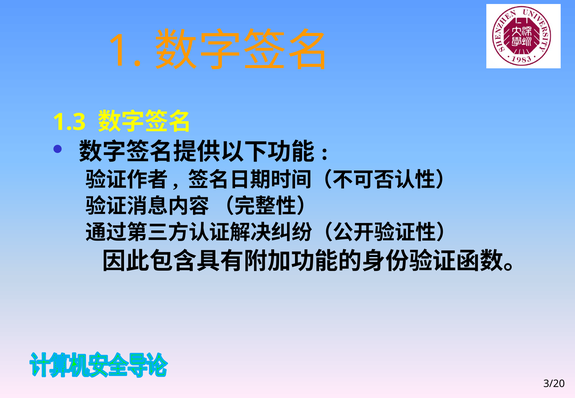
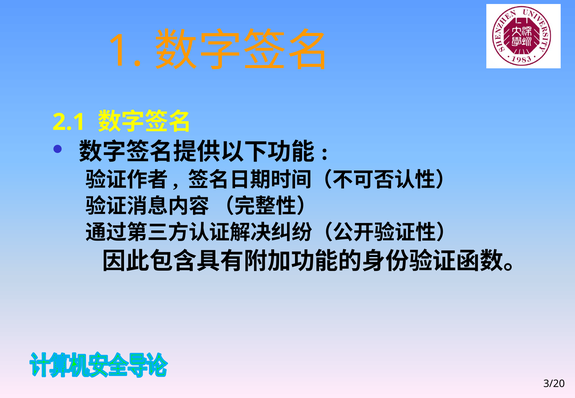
1.3: 1.3 -> 2.1 (69, 122)
